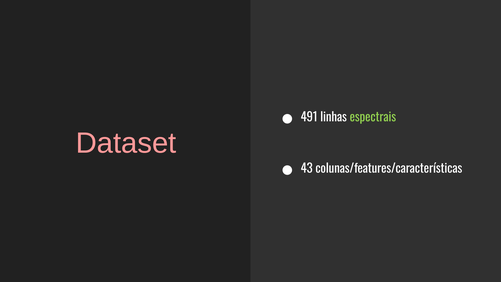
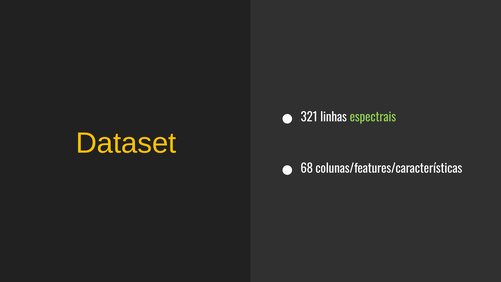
491: 491 -> 321 (309, 117)
Dataset colour: pink -> yellow (126, 143)
43: 43 -> 68 (307, 169)
